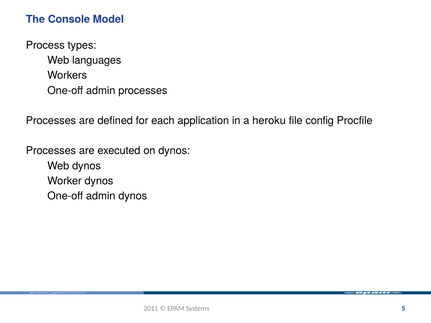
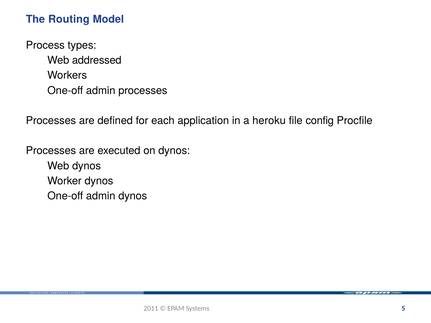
Console: Console -> Routing (69, 19)
languages: languages -> addressed (97, 60)
